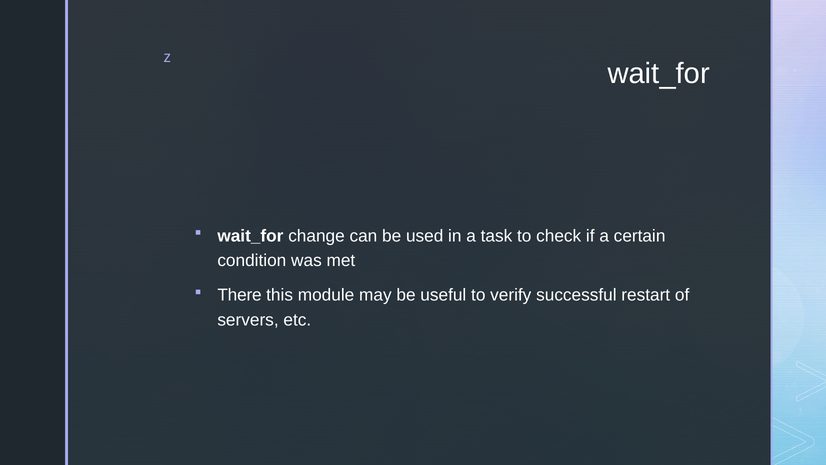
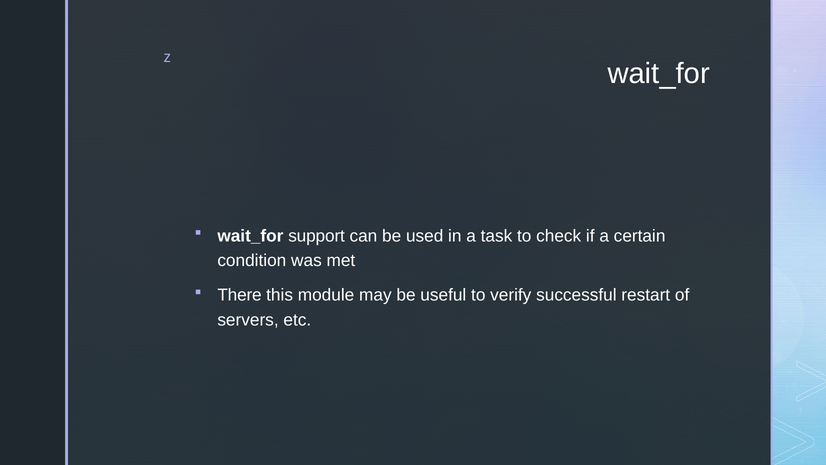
change: change -> support (317, 236)
